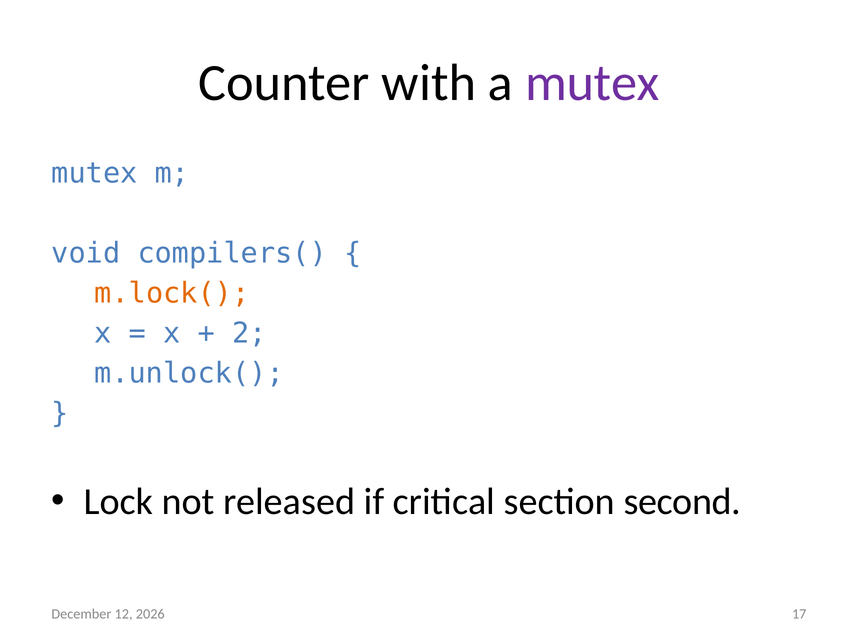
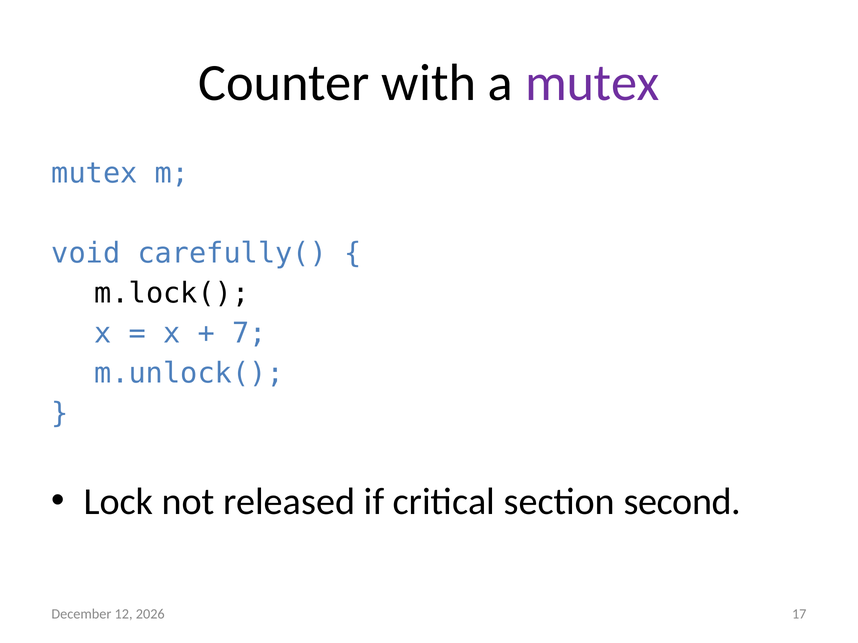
compilers(: compilers( -> carefully( (232, 254)
m.lock( colour: orange -> black (172, 294)
2: 2 -> 7 (249, 334)
